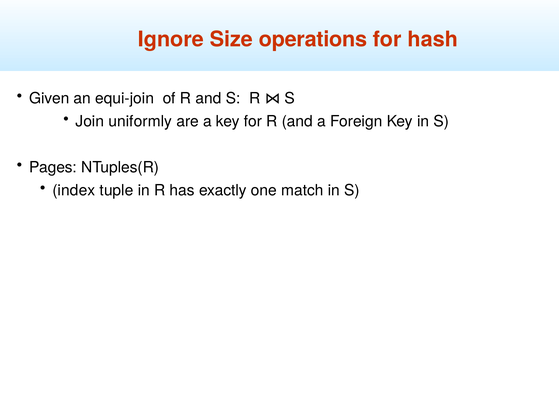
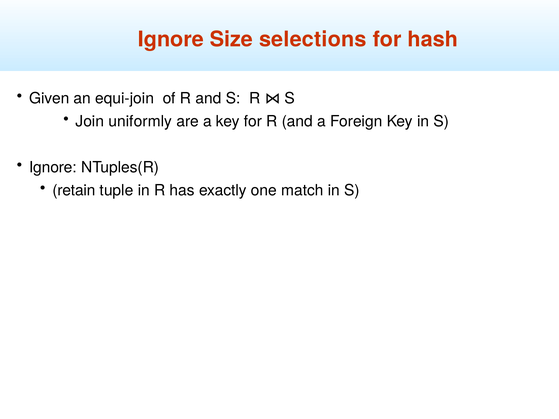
operations: operations -> selections (313, 40)
Pages: Pages -> Ignore (53, 168)
index: index -> retain (74, 191)
